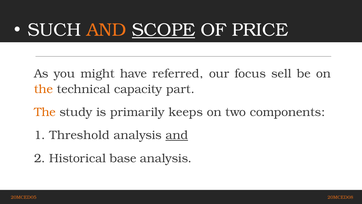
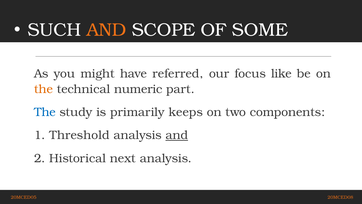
SCOPE underline: present -> none (164, 30)
PRICE: PRICE -> SOME (260, 30)
sell: sell -> like (281, 73)
capacity: capacity -> numeric (138, 89)
The colour: orange -> blue (45, 112)
base: base -> next (123, 158)
